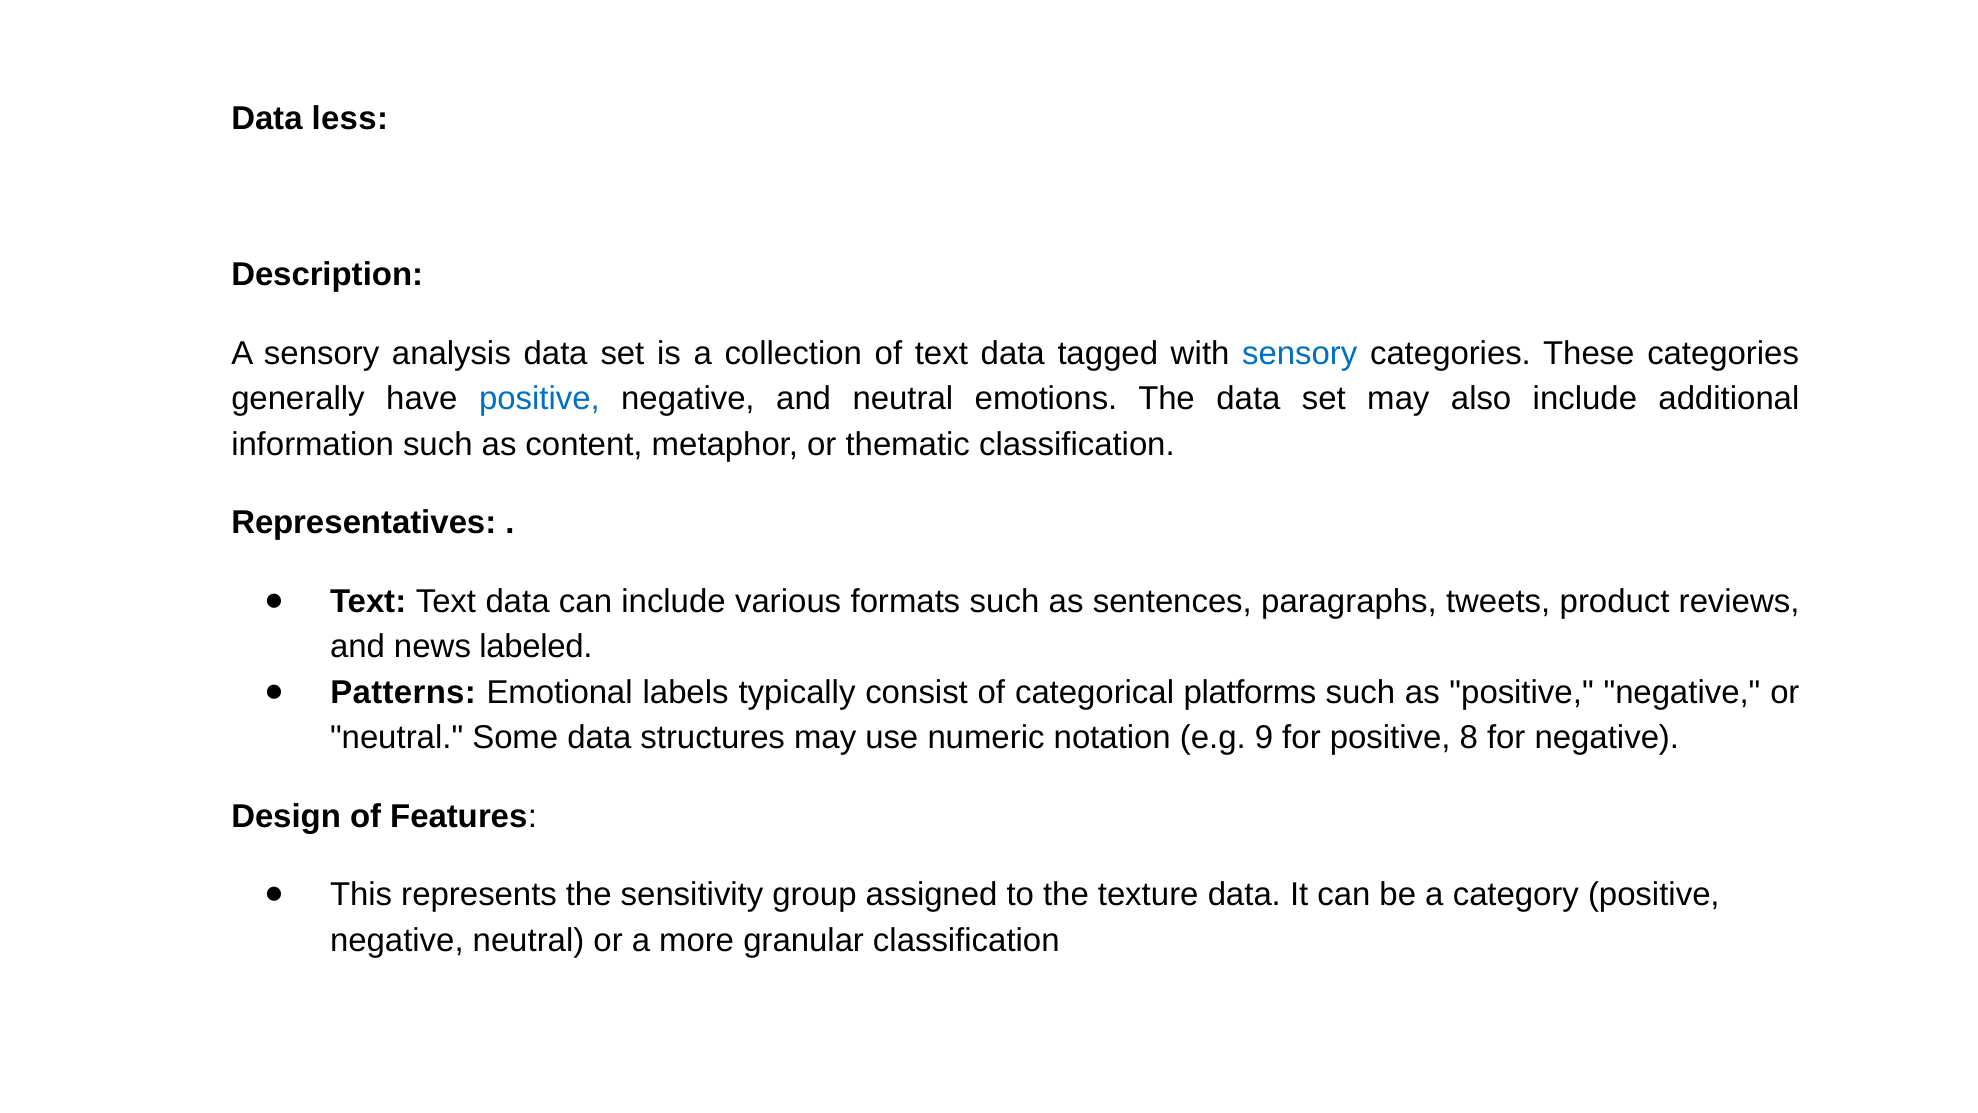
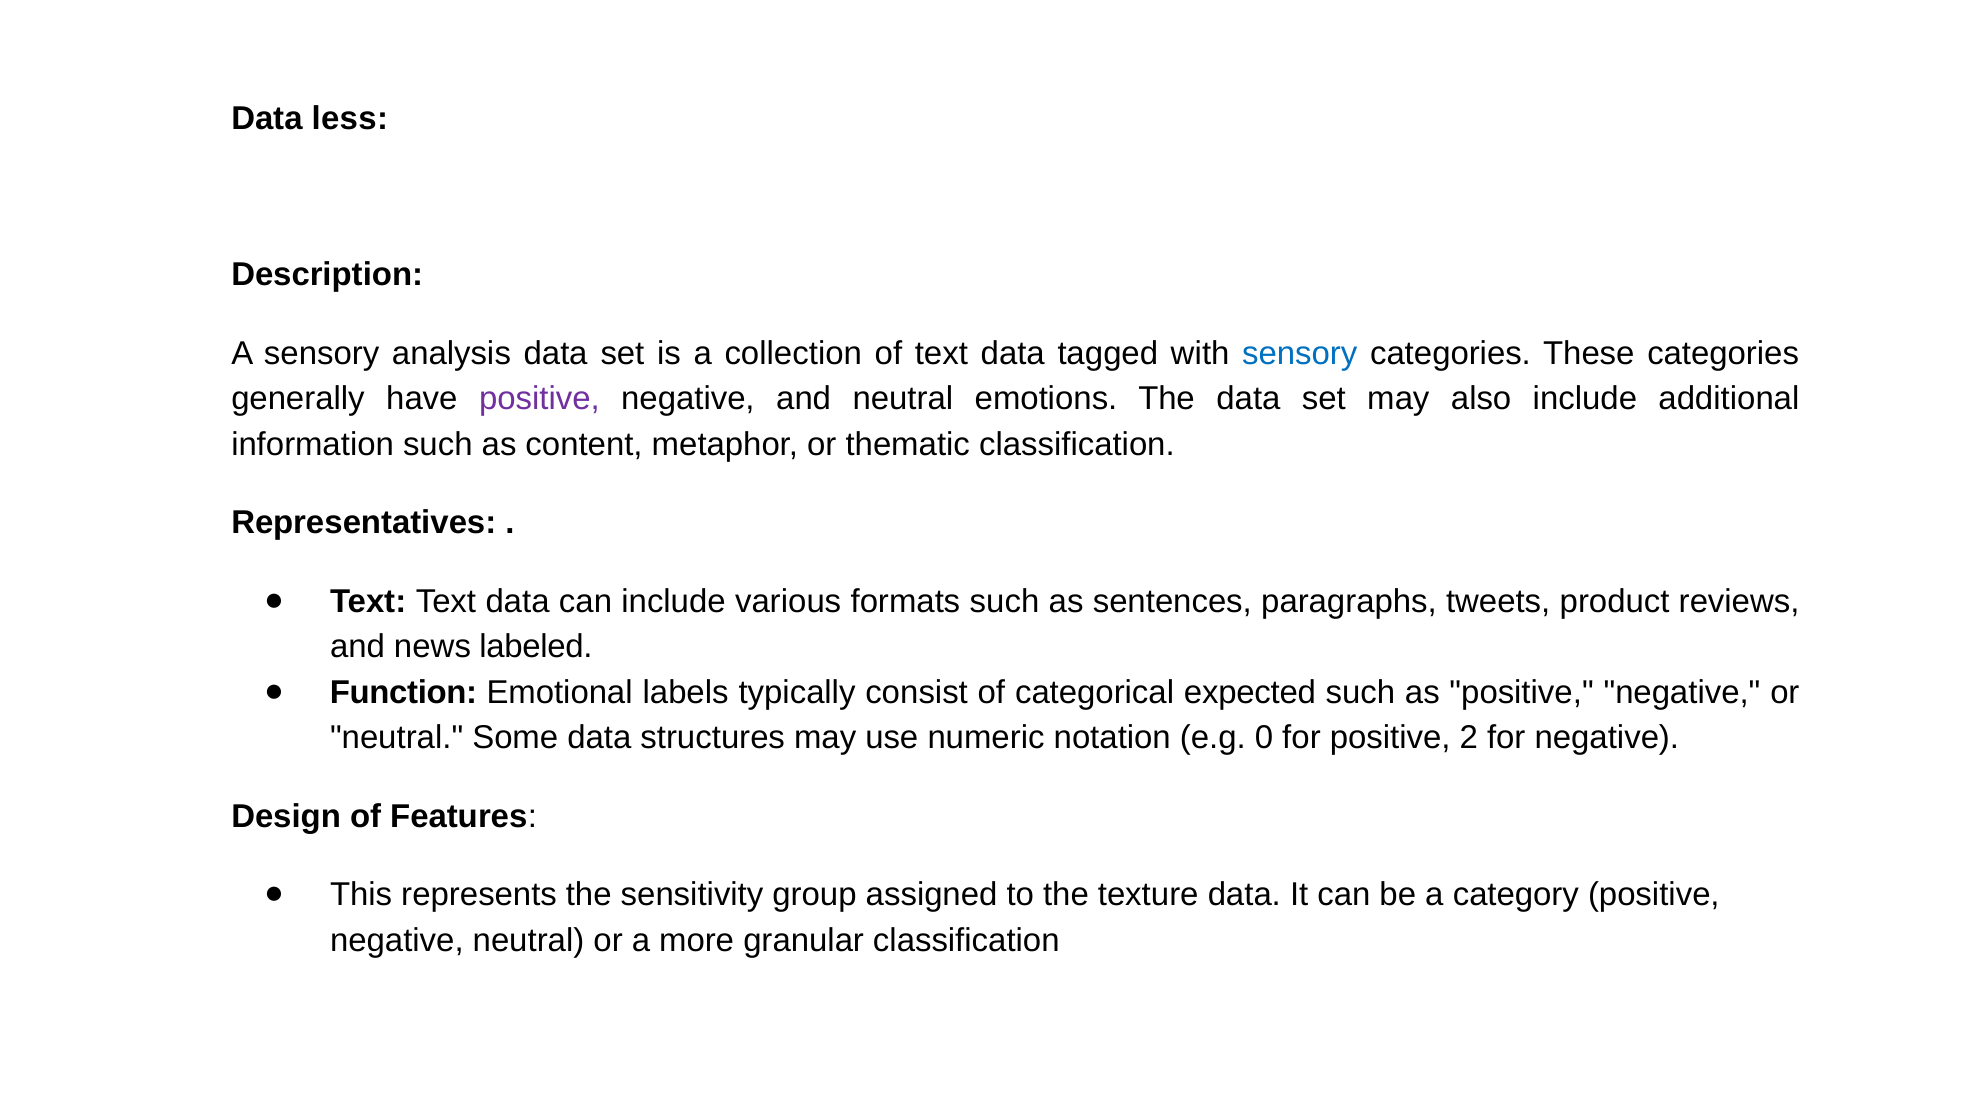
positive colour: blue -> purple (539, 399)
Patterns: Patterns -> Function (403, 692)
platforms: platforms -> expected (1250, 692)
9: 9 -> 0 (1264, 738)
8: 8 -> 2 (1469, 738)
